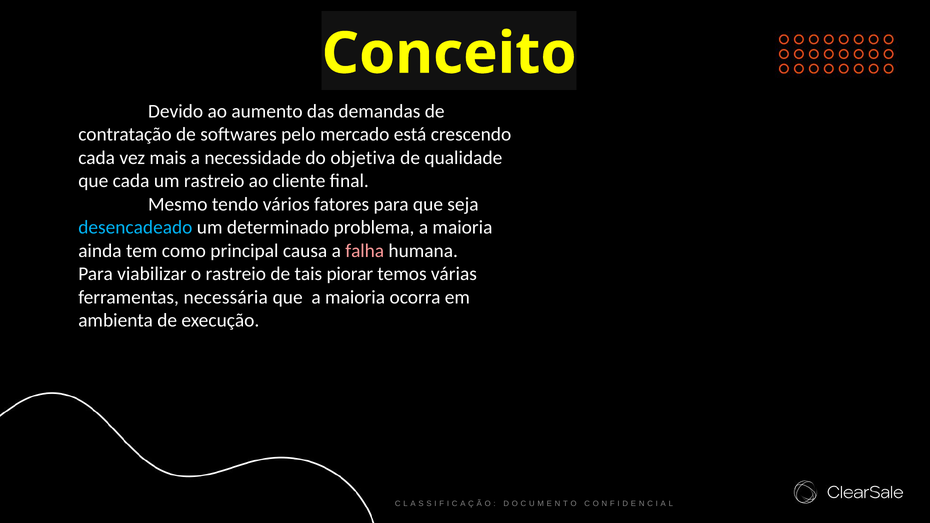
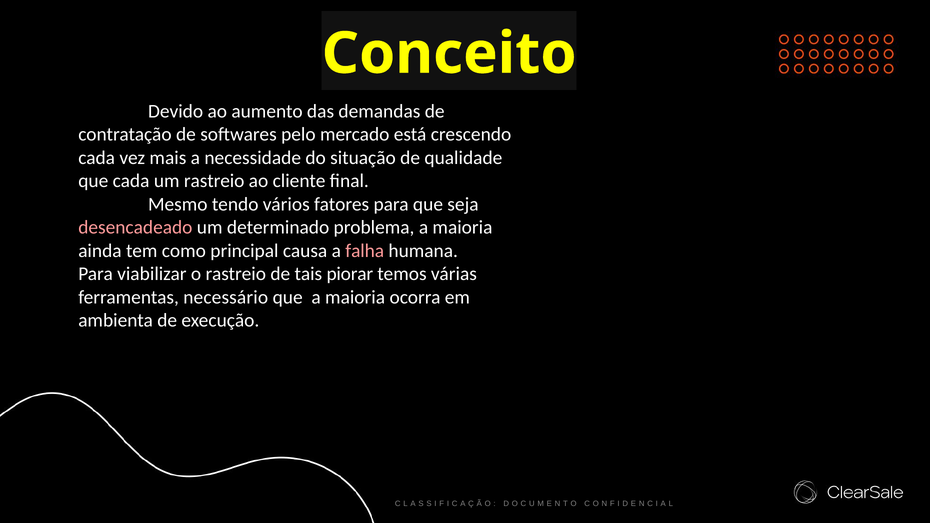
objetiva: objetiva -> situação (363, 158)
desencadeado colour: light blue -> pink (135, 228)
necessária: necessária -> necessário (226, 297)
